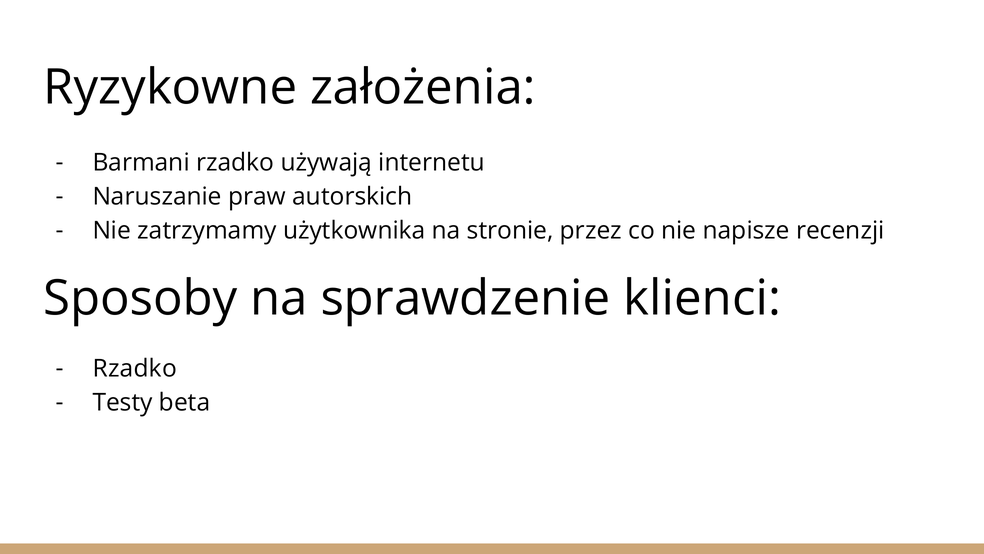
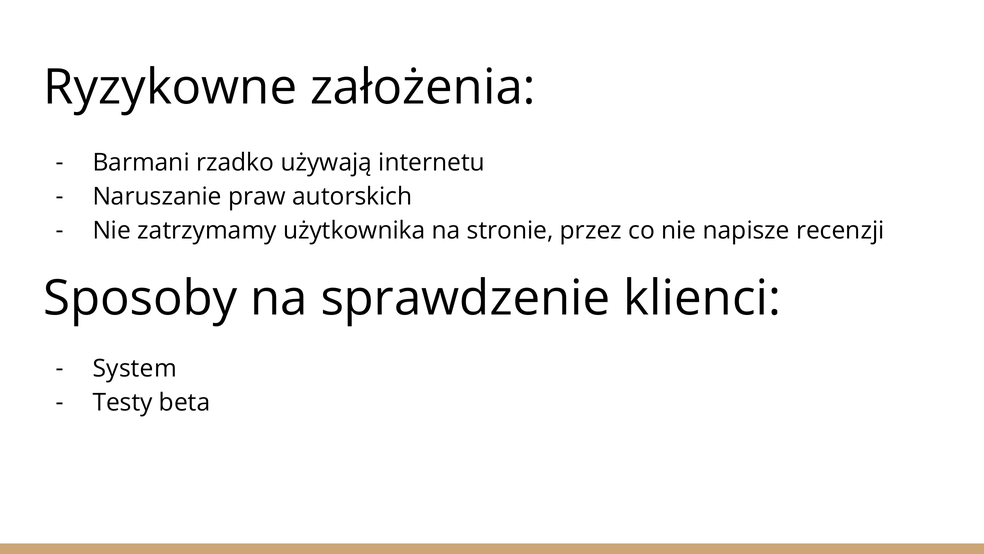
Rzadko: Rzadko -> System (135, 368)
